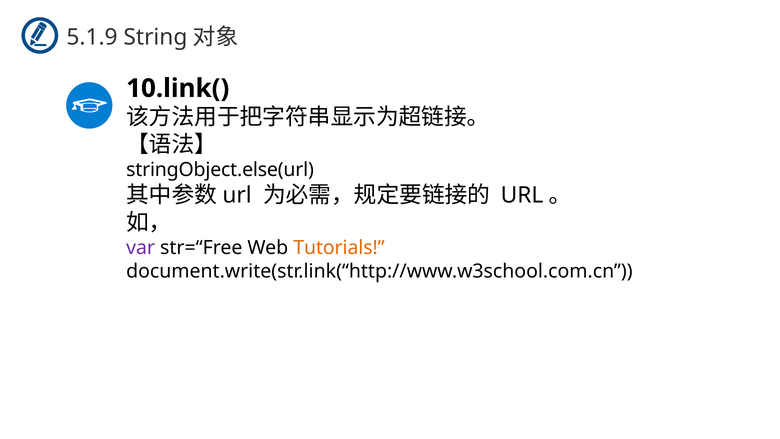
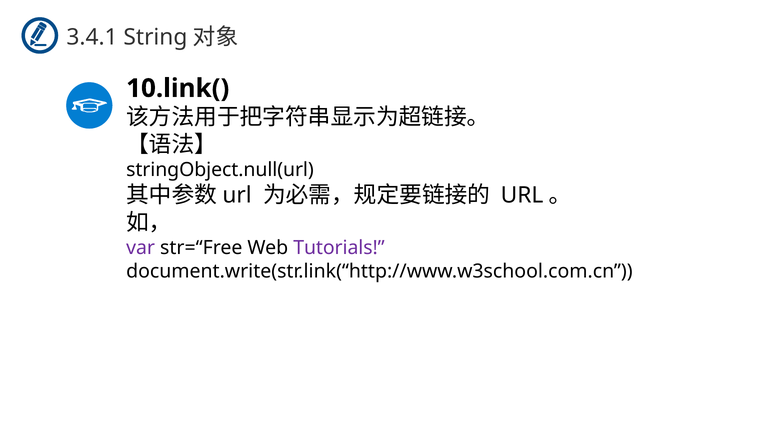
5.1.9: 5.1.9 -> 3.4.1 (92, 37)
stringObject.else(url: stringObject.else(url -> stringObject.null(url (220, 170)
Tutorials colour: orange -> purple (339, 248)
